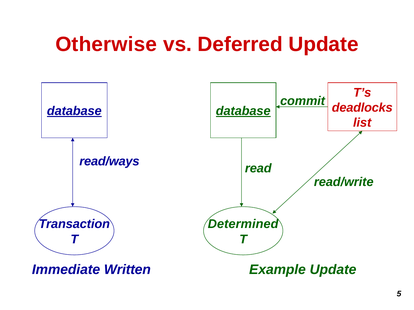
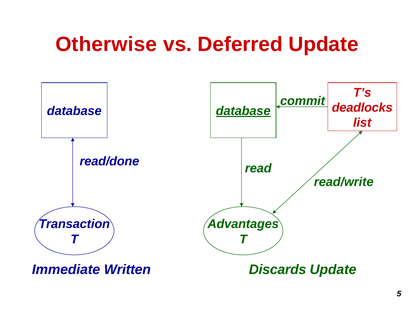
database underline: present -> none (74, 111)
read/ways: read/ways -> read/done (109, 162)
Determined: Determined -> Advantages (243, 224)
Example: Example -> Discards (278, 270)
